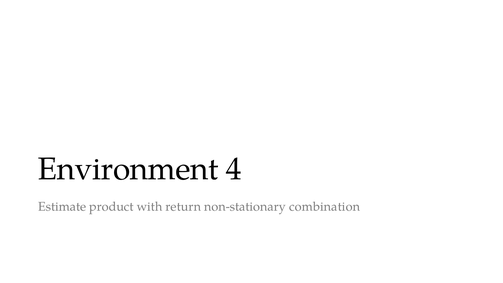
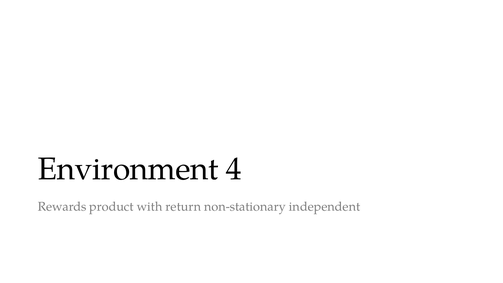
Estimate: Estimate -> Rewards (62, 207)
combination: combination -> independent (325, 207)
